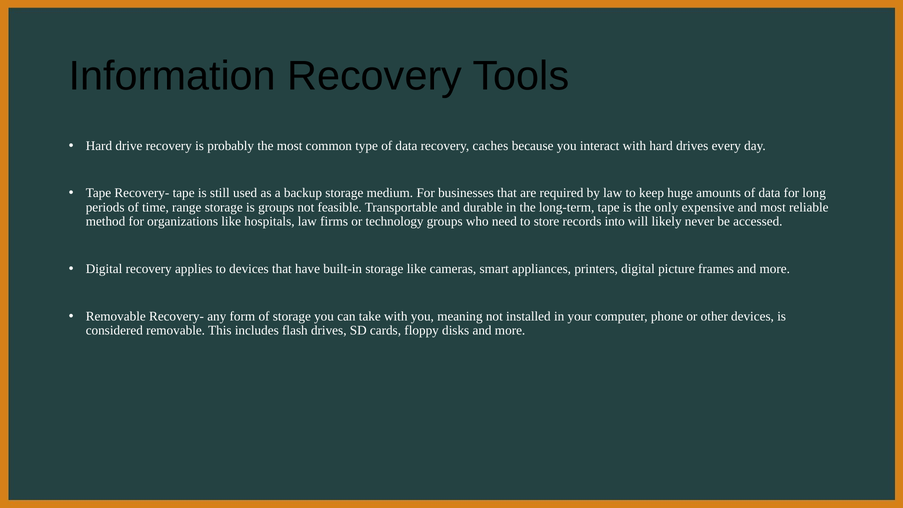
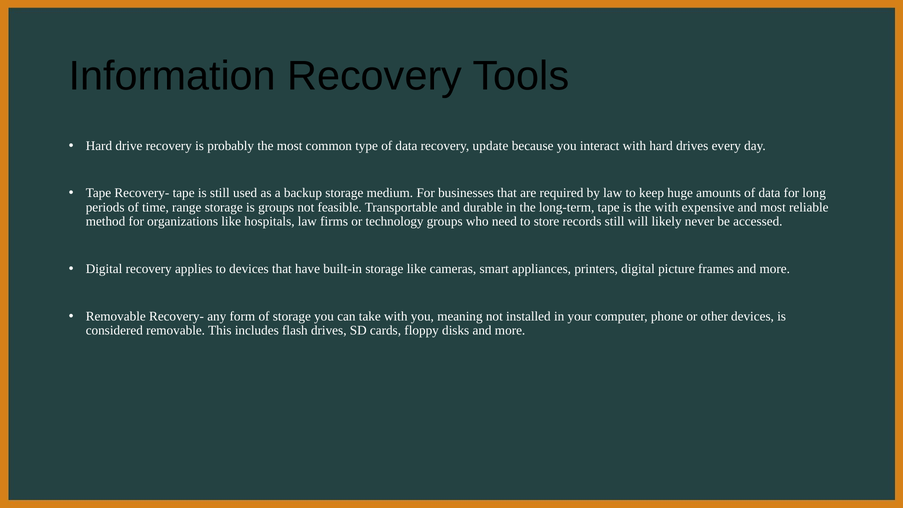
caches: caches -> update (490, 146)
the only: only -> with (666, 207)
records into: into -> still (615, 222)
